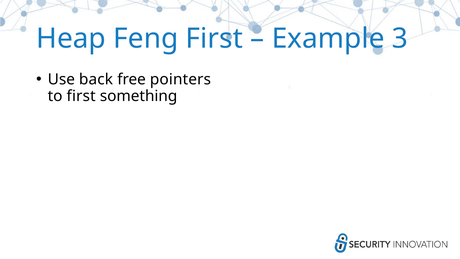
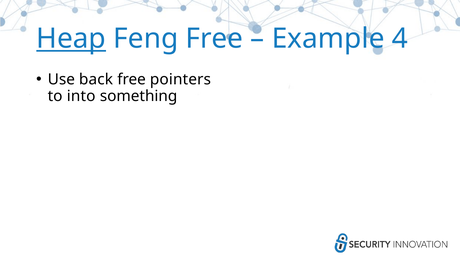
Heap underline: none -> present (71, 39)
Feng First: First -> Free (214, 39)
3: 3 -> 4 (400, 39)
to first: first -> into (81, 96)
